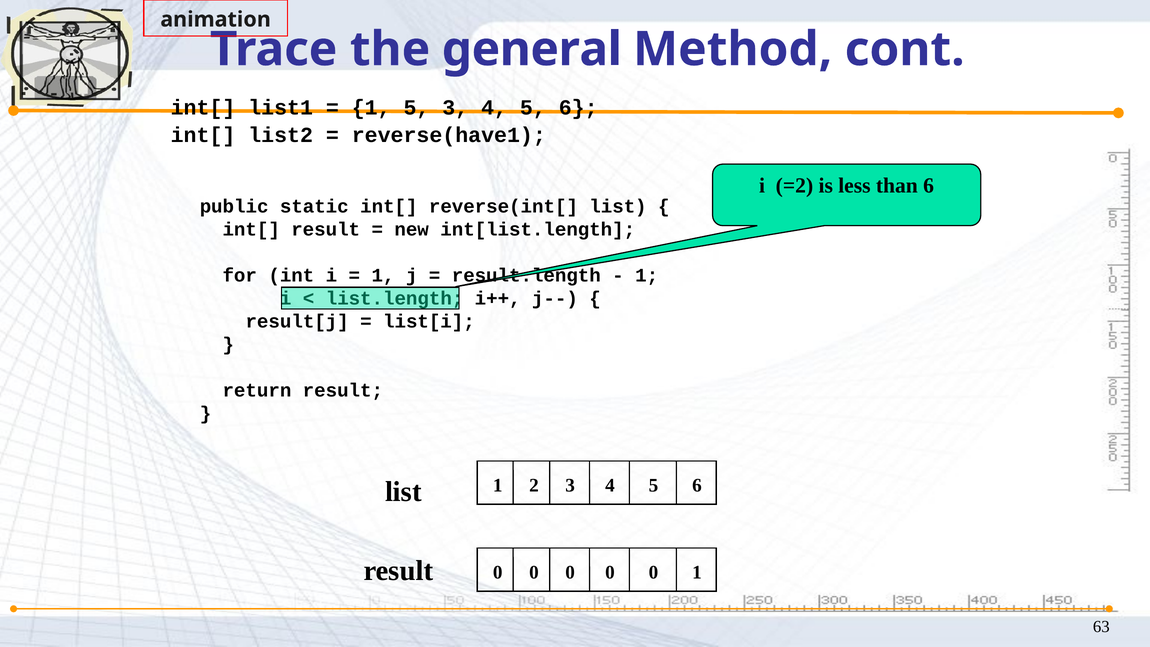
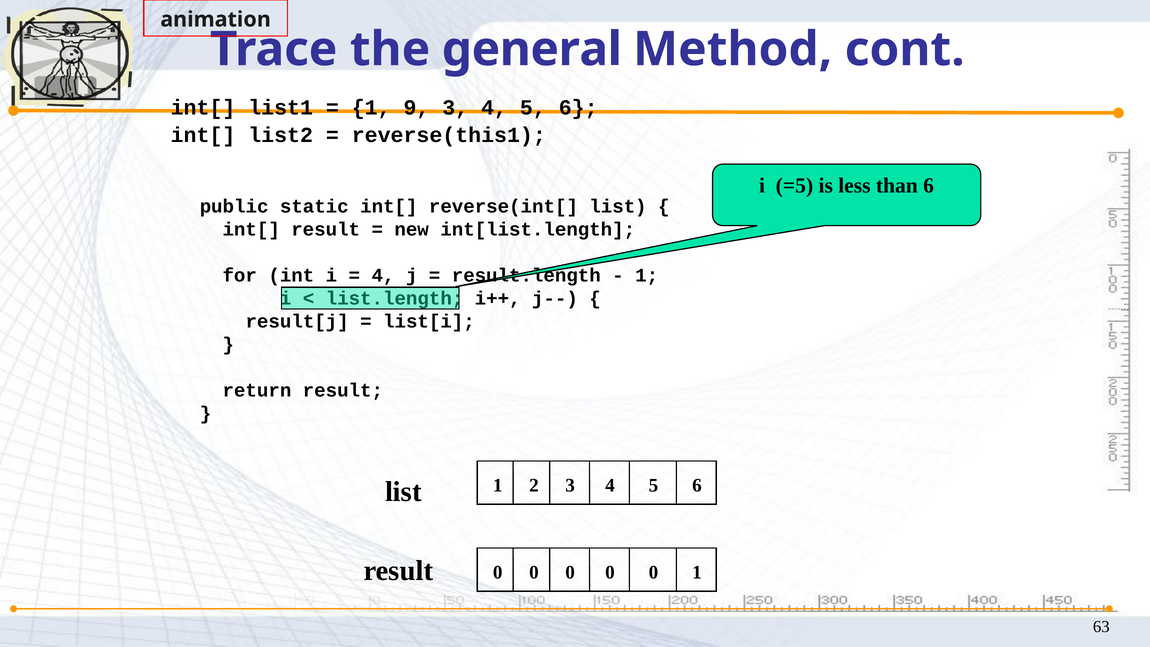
1 5: 5 -> 9 (416, 107)
reverse(have1: reverse(have1 -> reverse(this1 (449, 135)
=2: =2 -> =5 (794, 186)
1: 1 -> 4 (383, 276)
